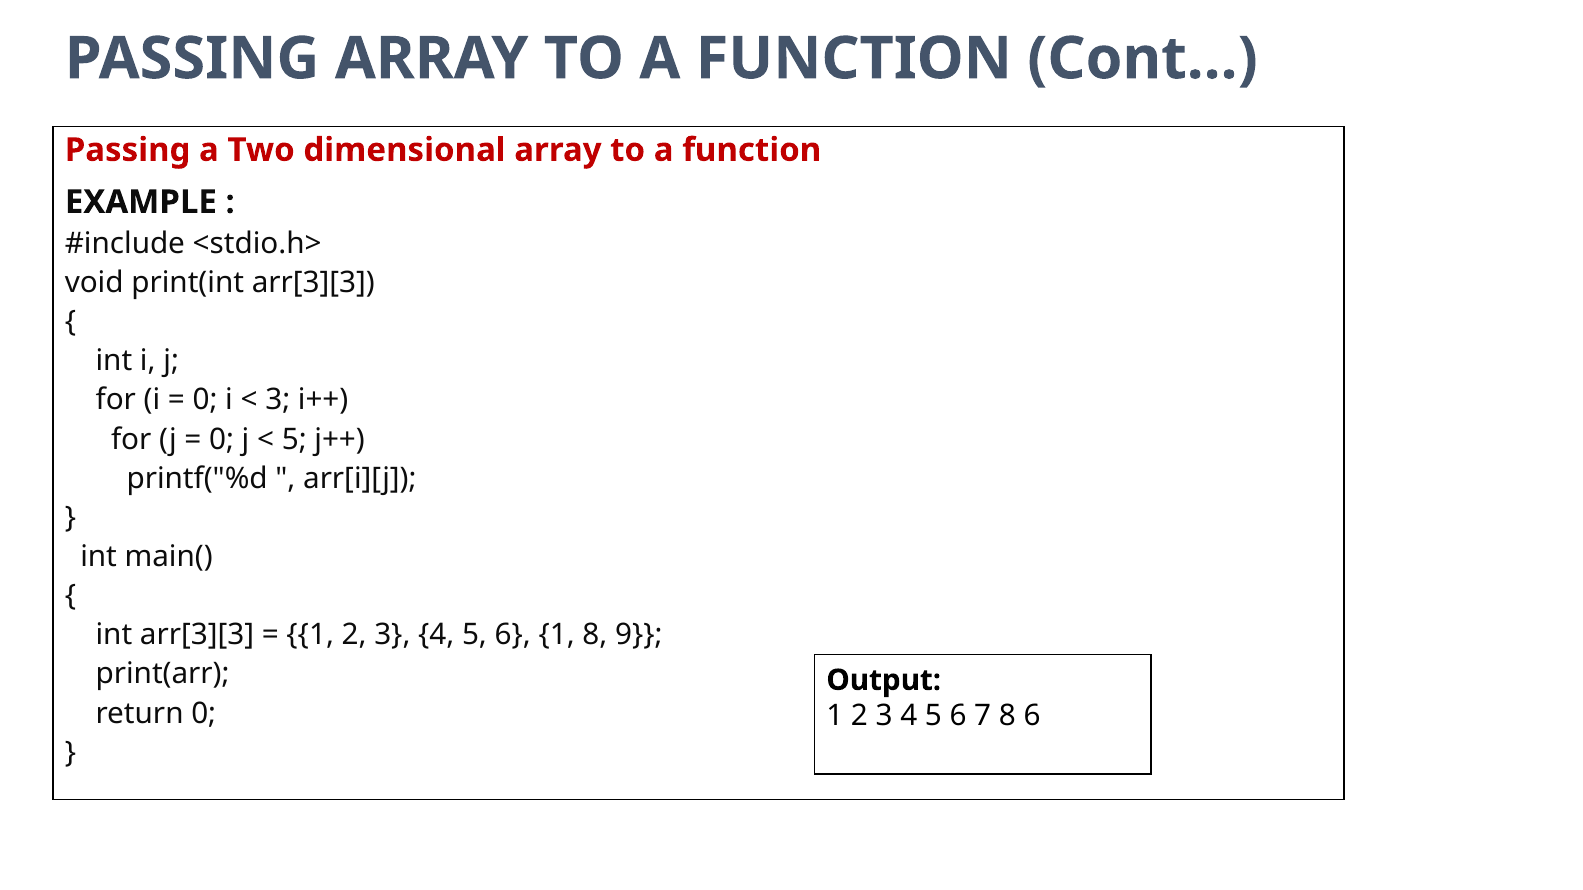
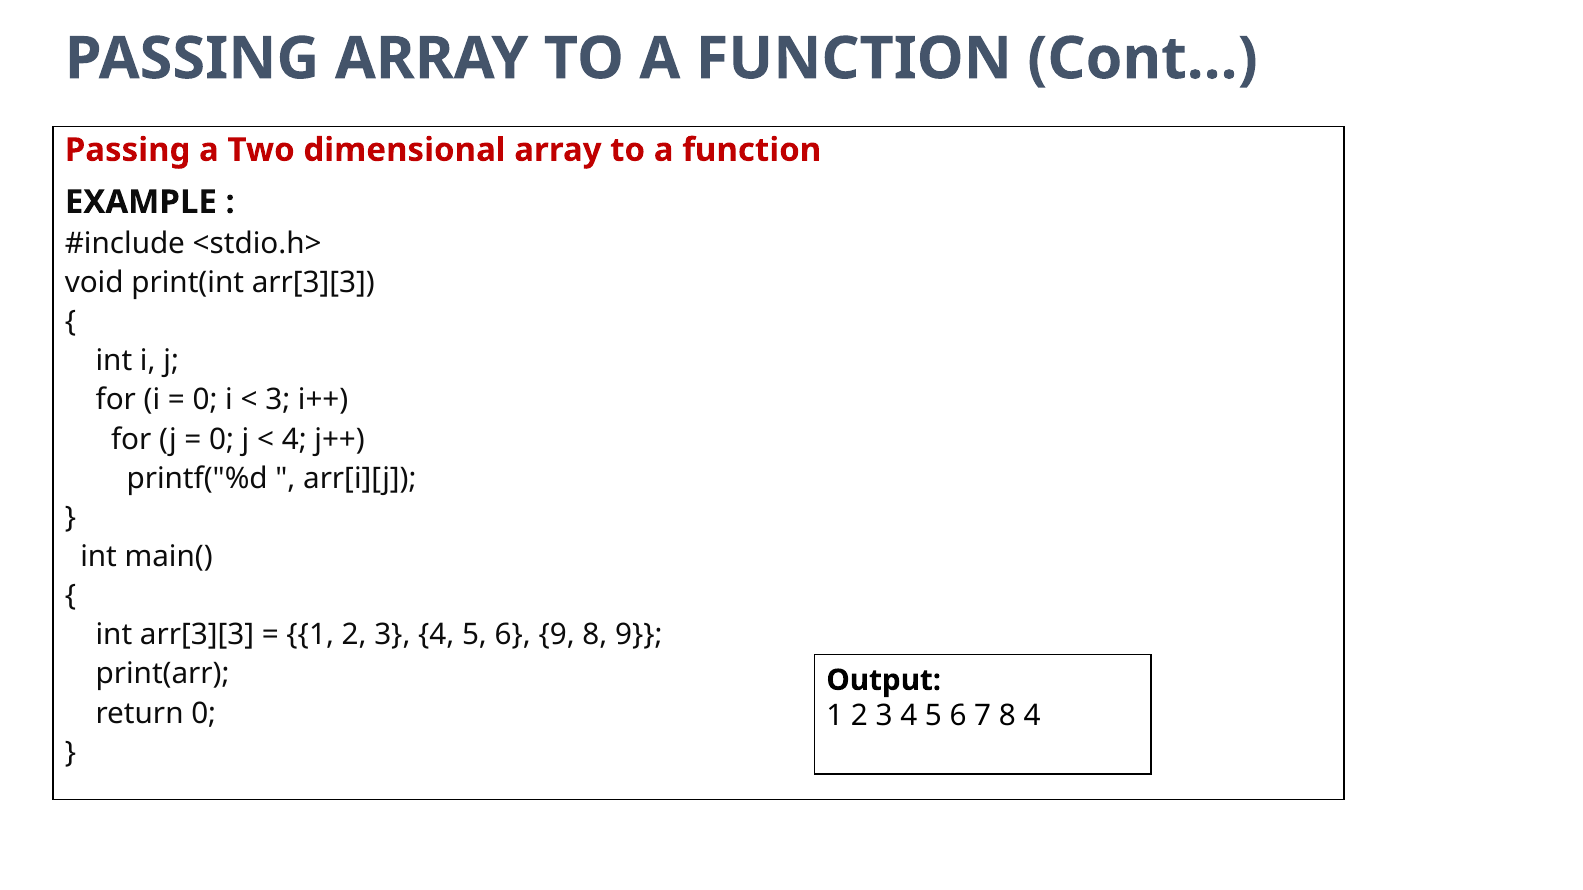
5: 5 -> 4 (294, 439)
6 1: 1 -> 9 (557, 635)
8 6: 6 -> 4 (1032, 716)
